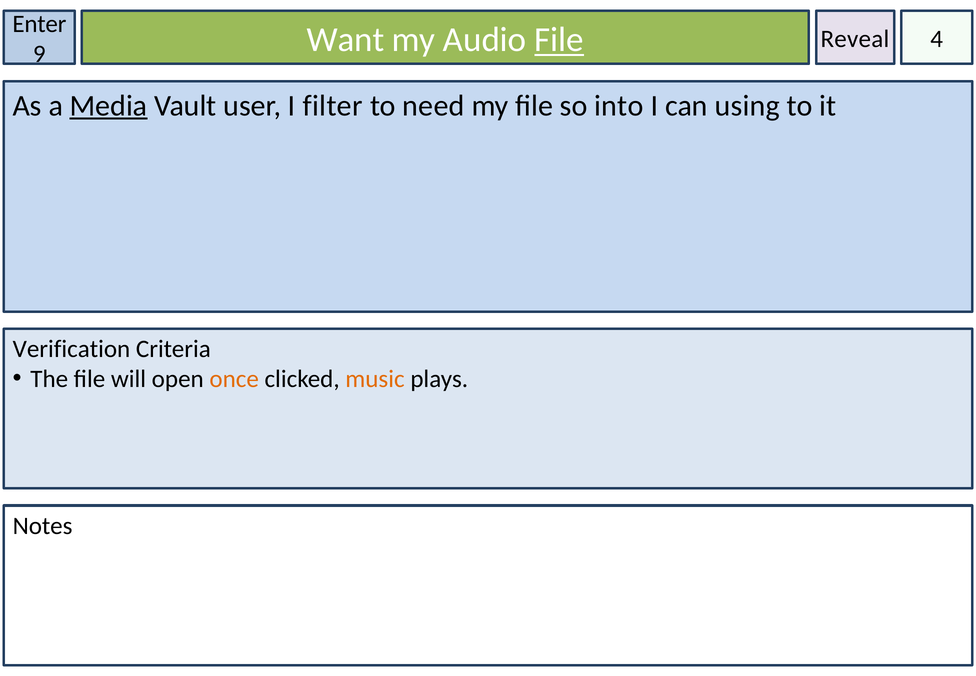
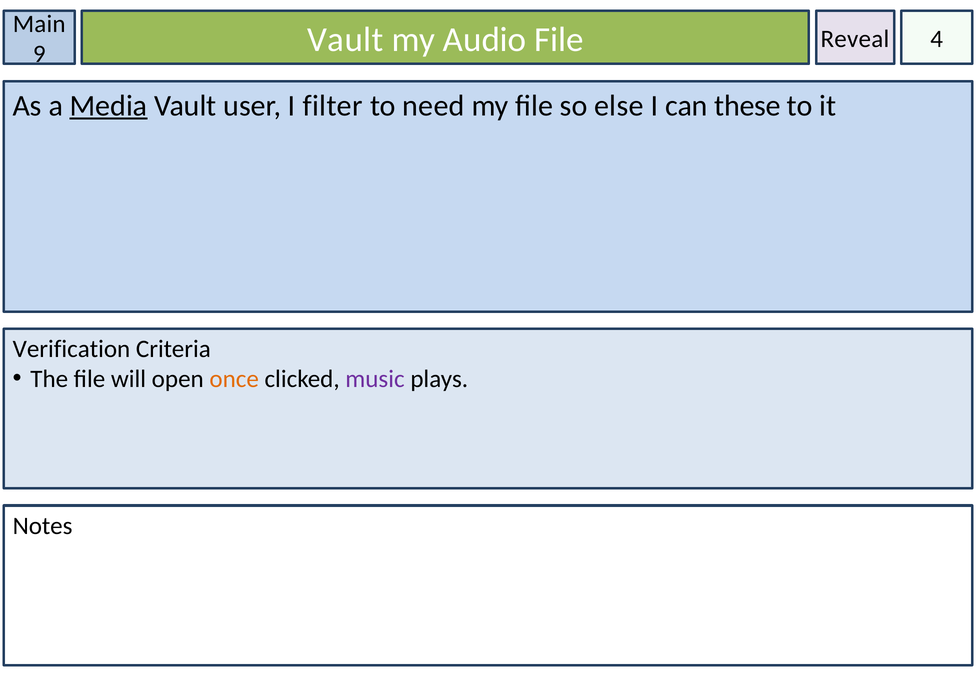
Enter: Enter -> Main (39, 24)
9 Want: Want -> Vault (345, 40)
File underline: present -> none (559, 40)
into: into -> else (619, 106)
using: using -> these (748, 106)
music colour: orange -> purple (375, 379)
